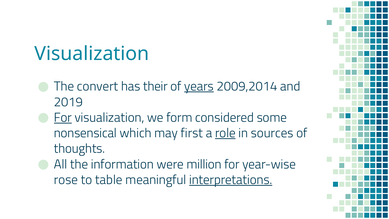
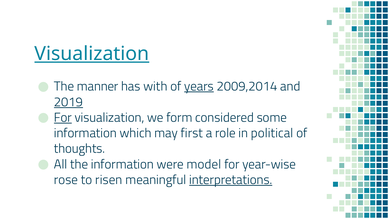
Visualization underline: none -> present (92, 54)
convert: convert -> manner (98, 86)
their: their -> with (155, 86)
2019 underline: none -> present (68, 102)
nonsensical: nonsensical -> information (85, 133)
role underline: present -> none (225, 133)
sources: sources -> political (272, 133)
million: million -> model (204, 164)
table: table -> risen (109, 180)
